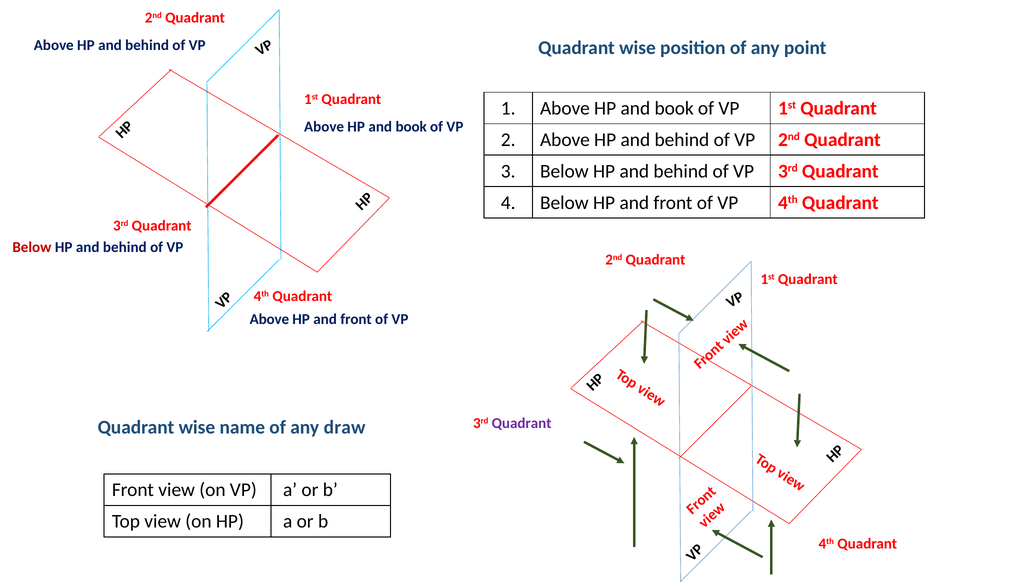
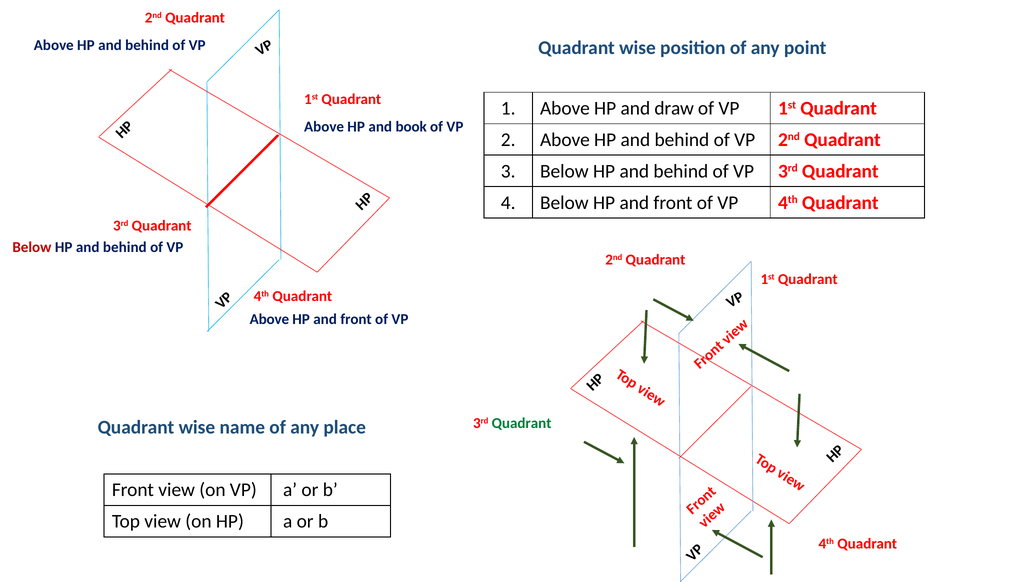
book: book -> draw (674, 108)
Quadrant colour: purple -> green (522, 423)
draw: draw -> place (345, 427)
